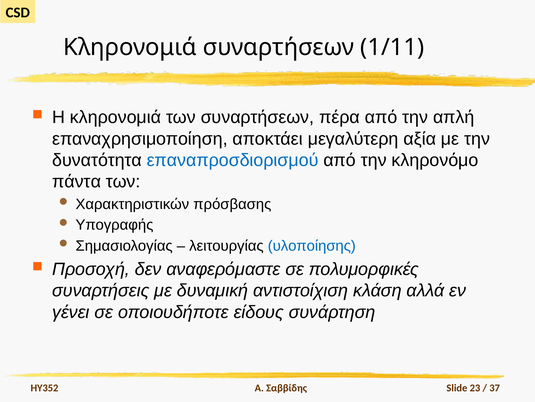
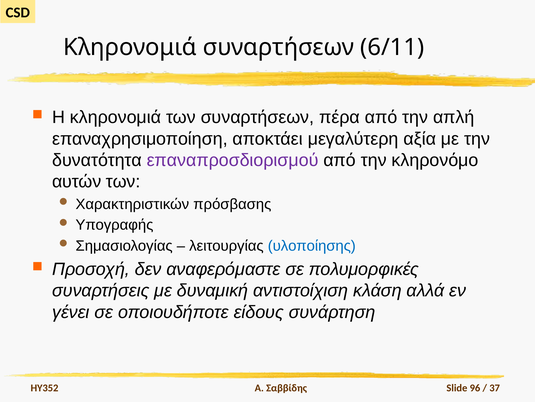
1/11: 1/11 -> 6/11 (392, 47)
επαναπροσδιορισμού colour: blue -> purple (233, 160)
πάντα: πάντα -> αυτών (77, 181)
23: 23 -> 96 (475, 387)
